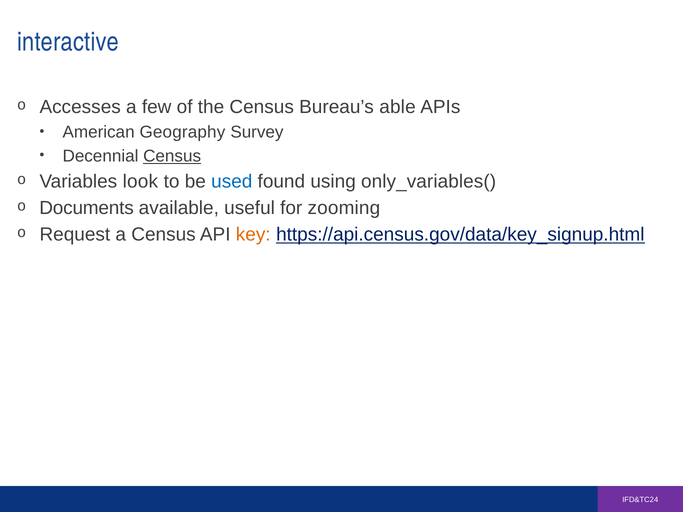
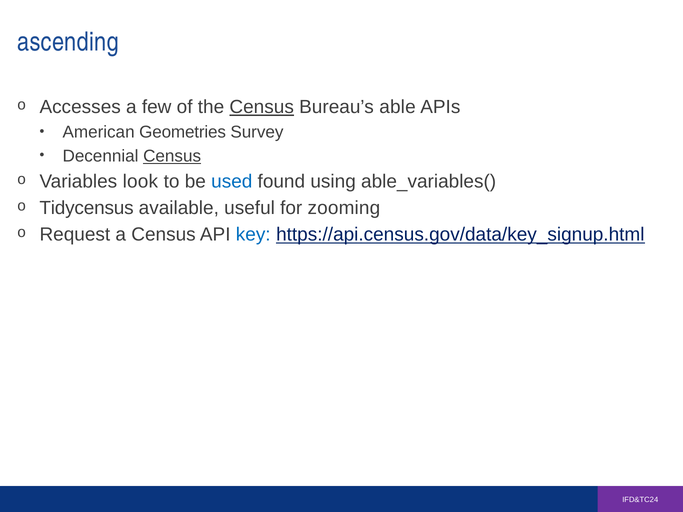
interactive: interactive -> ascending (68, 42)
Census underline: none -> present (262, 107)
Geography: Geography -> Geometries (183, 132)
only_variables(: only_variables( -> able_variables( (429, 182)
Documents: Documents -> Tidycensus (87, 208)
key colour: orange -> blue (253, 235)
